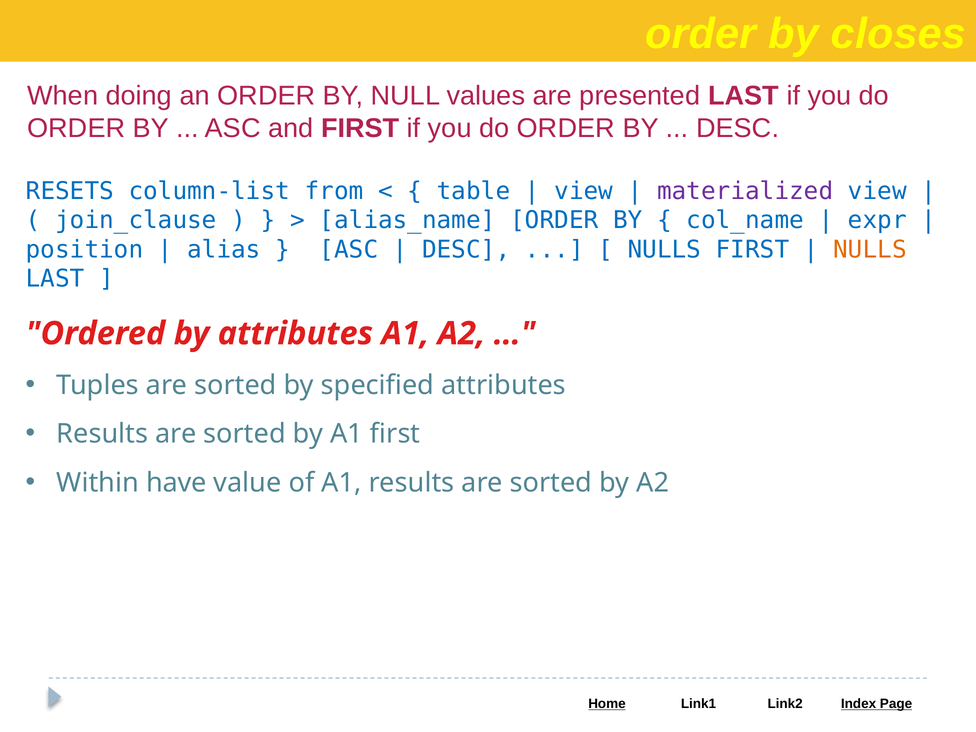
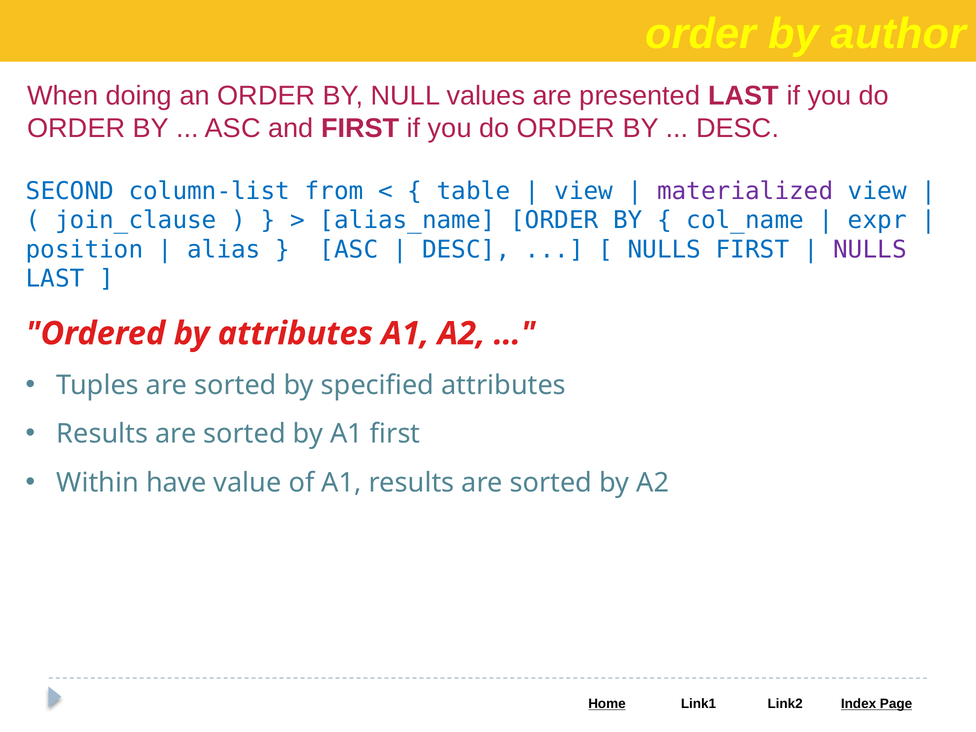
closes: closes -> author (898, 34)
RESETS: RESETS -> SECOND (70, 191)
NULLS colour: orange -> purple (870, 250)
